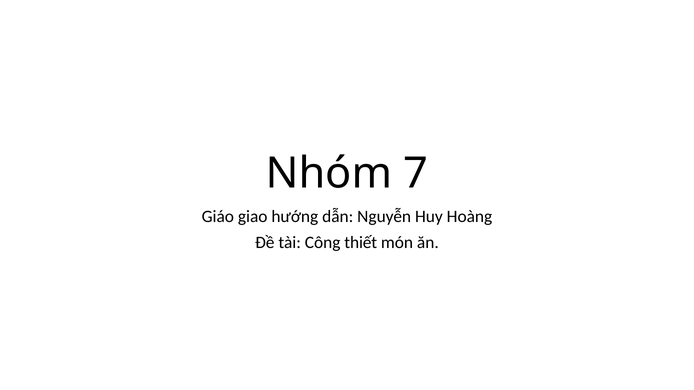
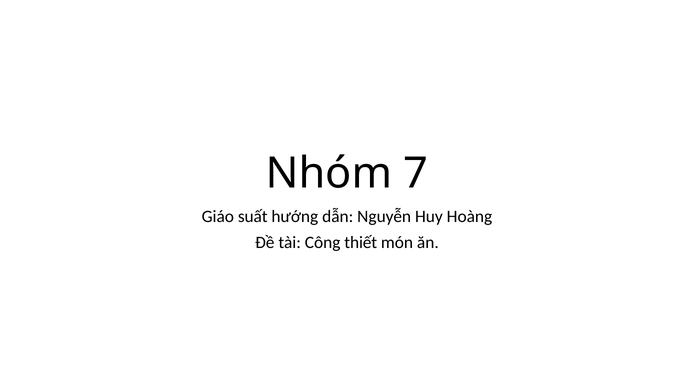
giao: giao -> suất (253, 217)
